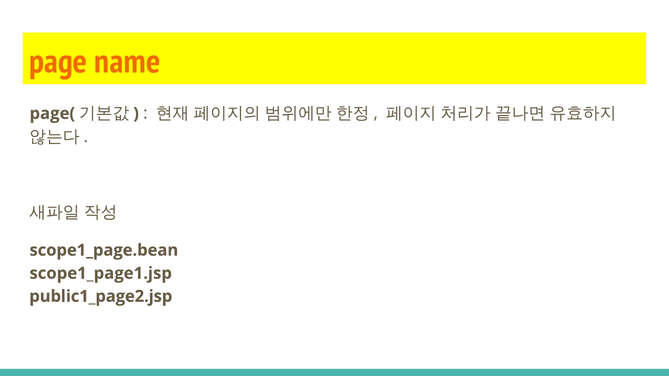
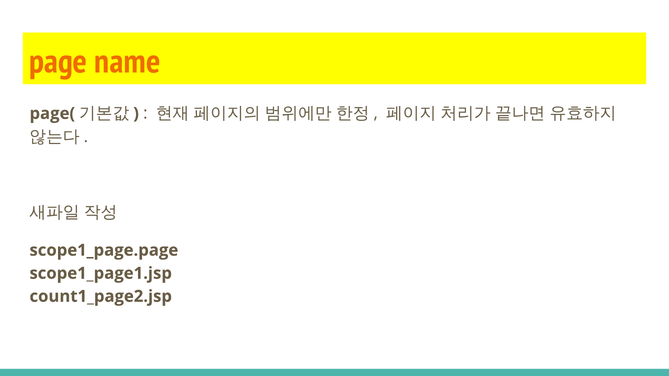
scope1_page.bean: scope1_page.bean -> scope1_page.page (104, 250)
public1_page2.jsp: public1_page2.jsp -> count1_page2.jsp (101, 297)
